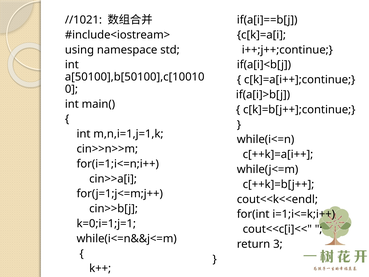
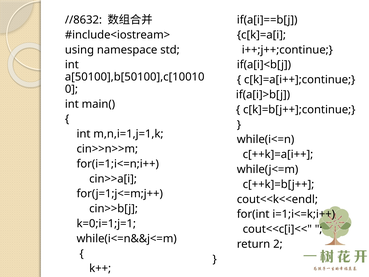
//1021: //1021 -> //8632 (83, 20)
3: 3 -> 2 (278, 244)
